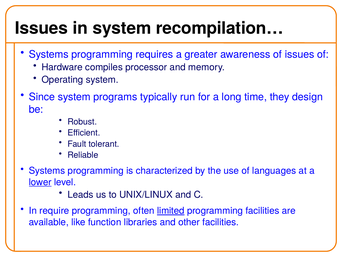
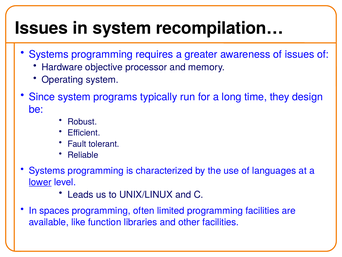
compiles: compiles -> objective (104, 67)
require: require -> spaces (54, 210)
limited underline: present -> none (171, 210)
